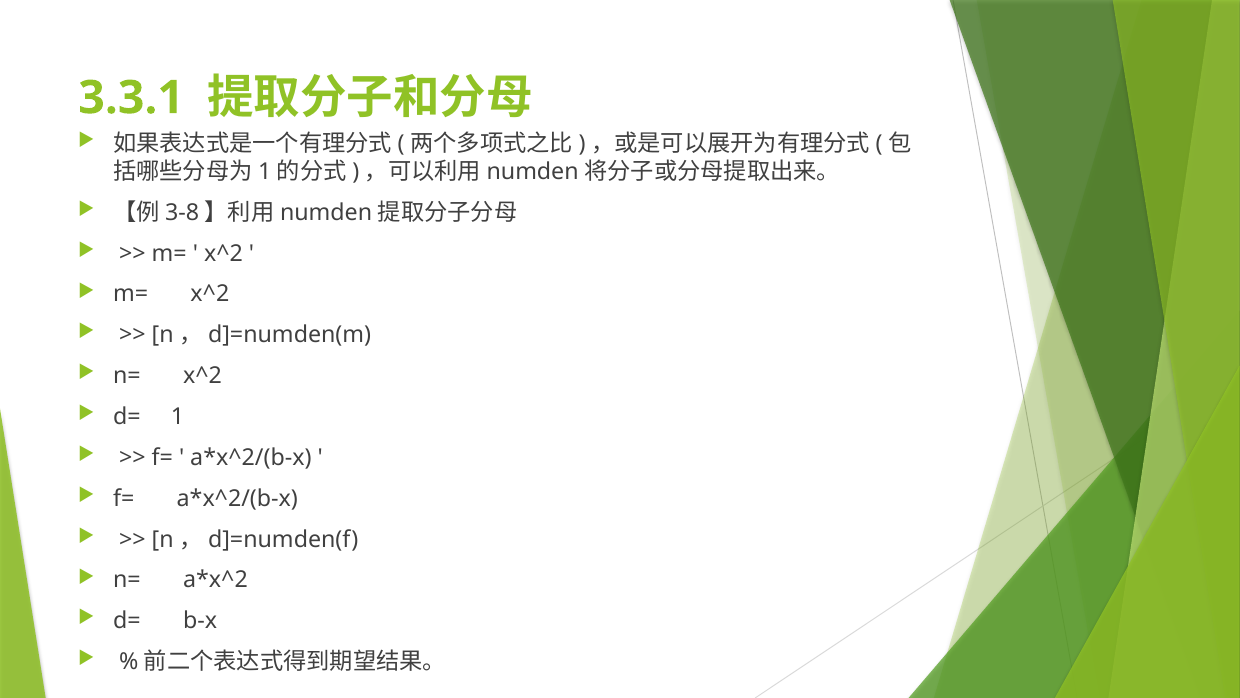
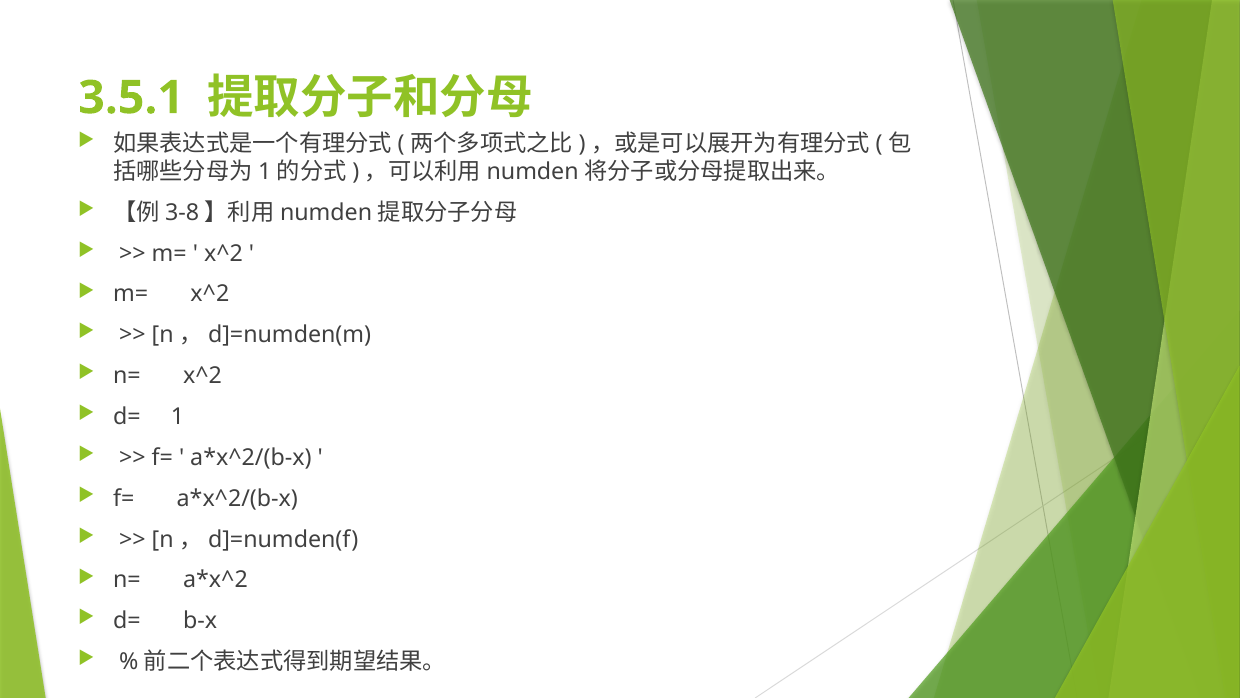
3.3.1: 3.3.1 -> 3.5.1 (131, 98)
